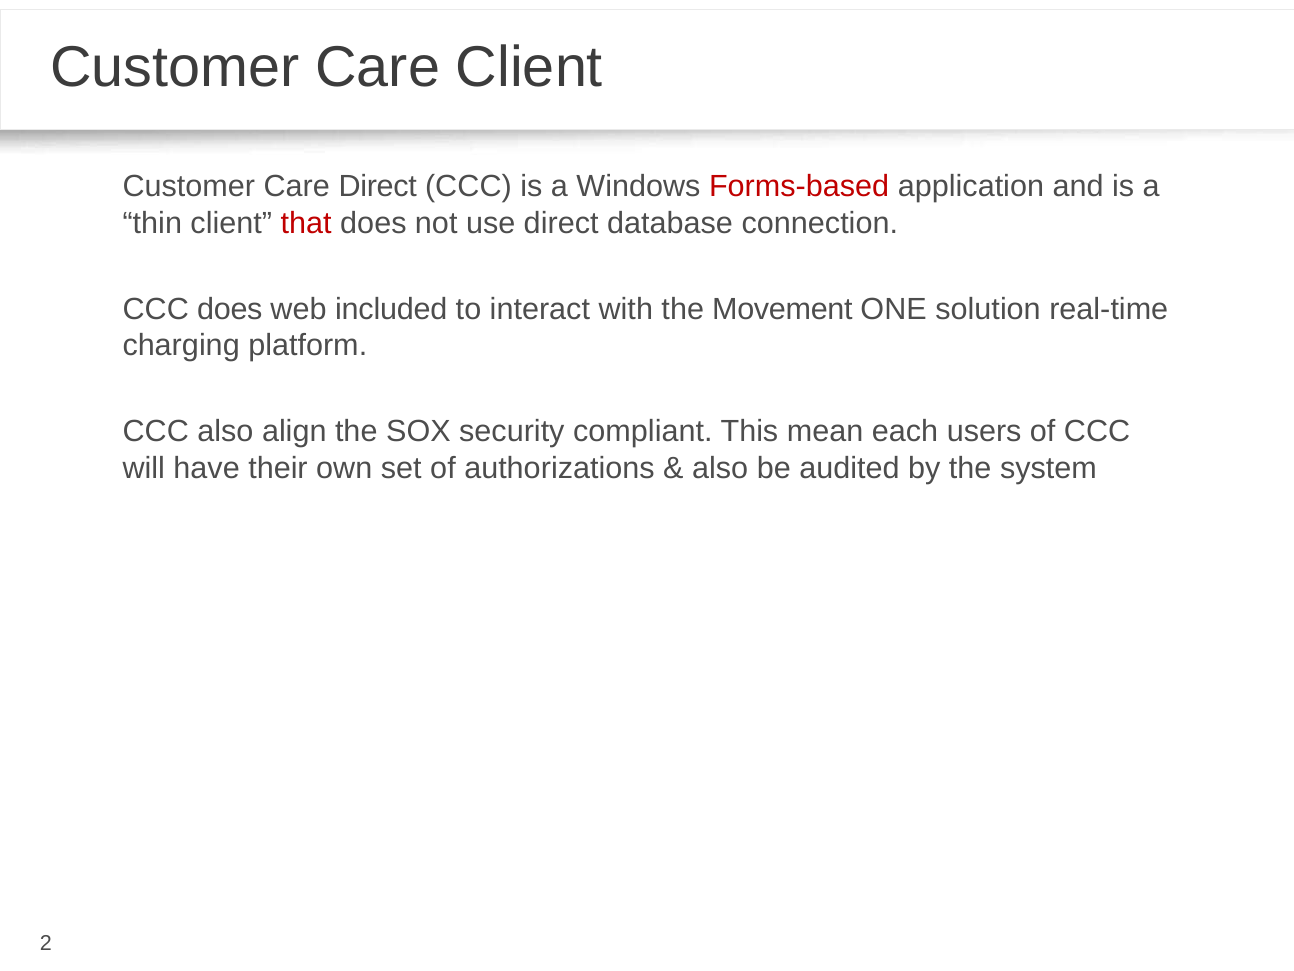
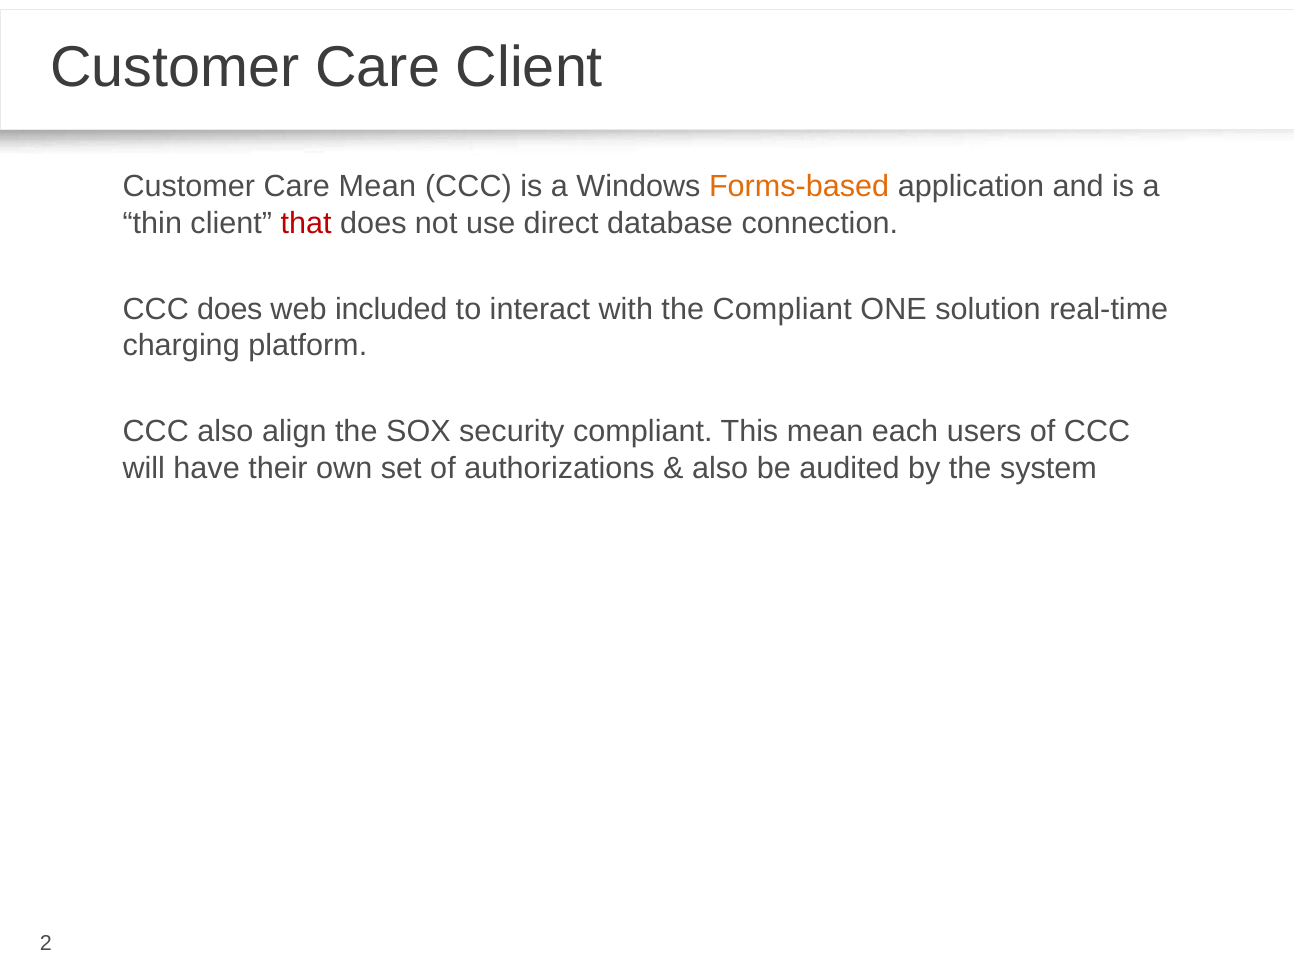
Care Direct: Direct -> Mean (377, 187)
Forms-based colour: red -> orange (799, 187)
the Movement: Movement -> Compliant (782, 309)
